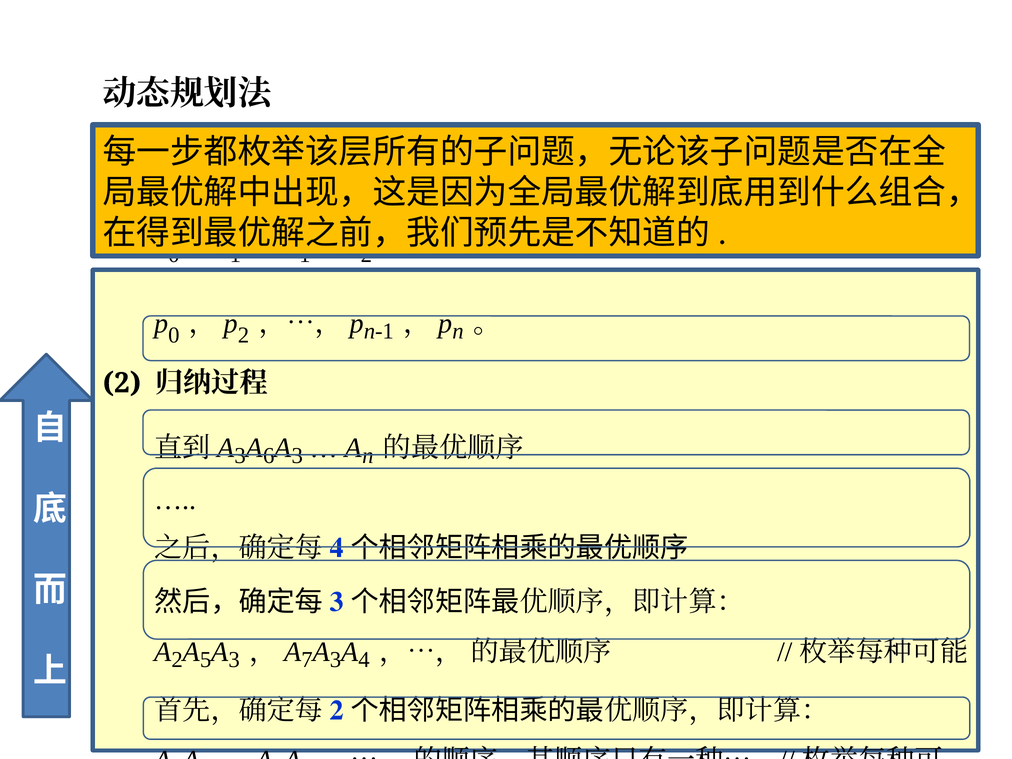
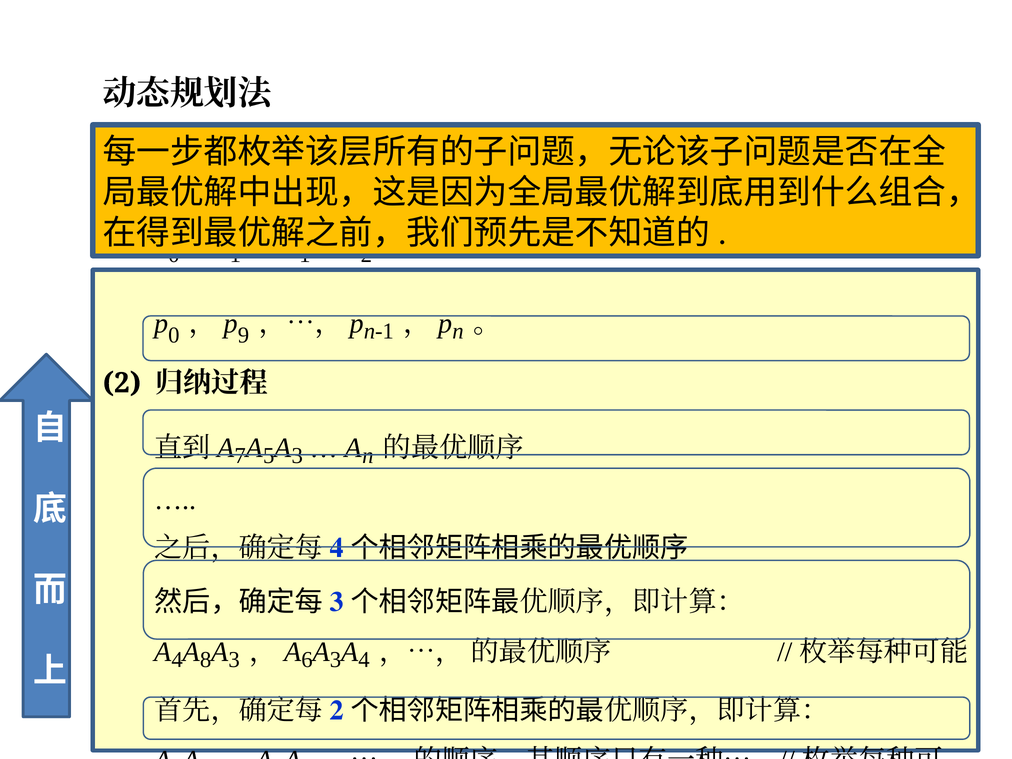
2: 2 -> 9 (244, 335)
3: 3 -> 7 (240, 456)
6: 6 -> 5 (269, 456)
2: 2 -> 4 (177, 660)
5: 5 -> 8 (206, 660)
7: 7 -> 6 (307, 660)
